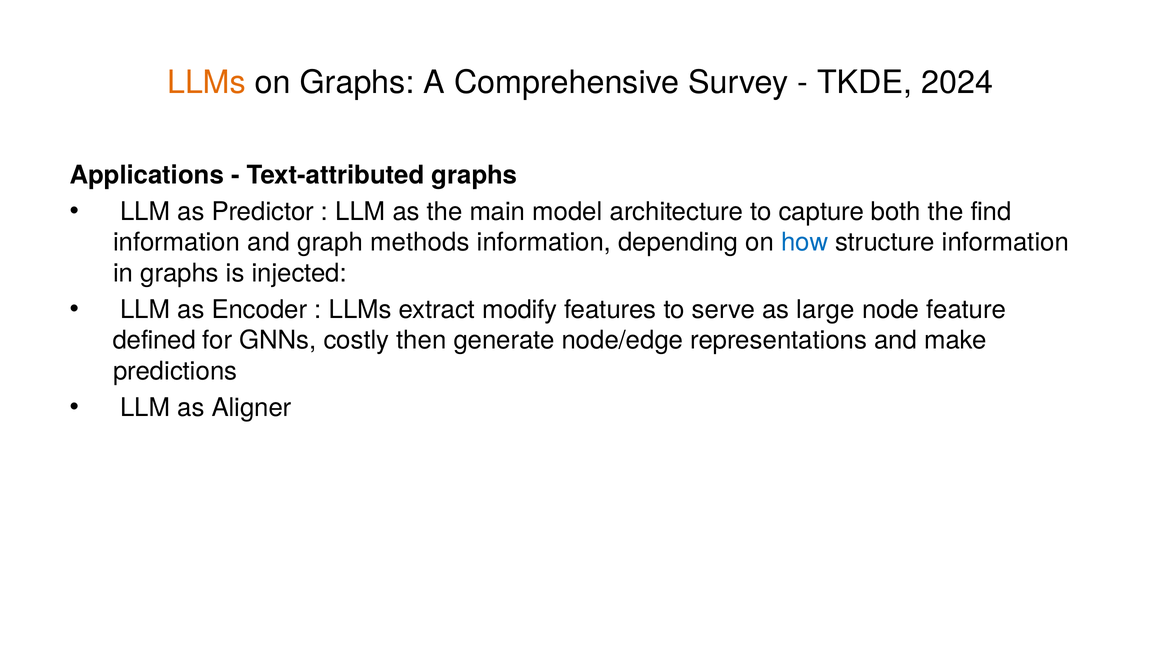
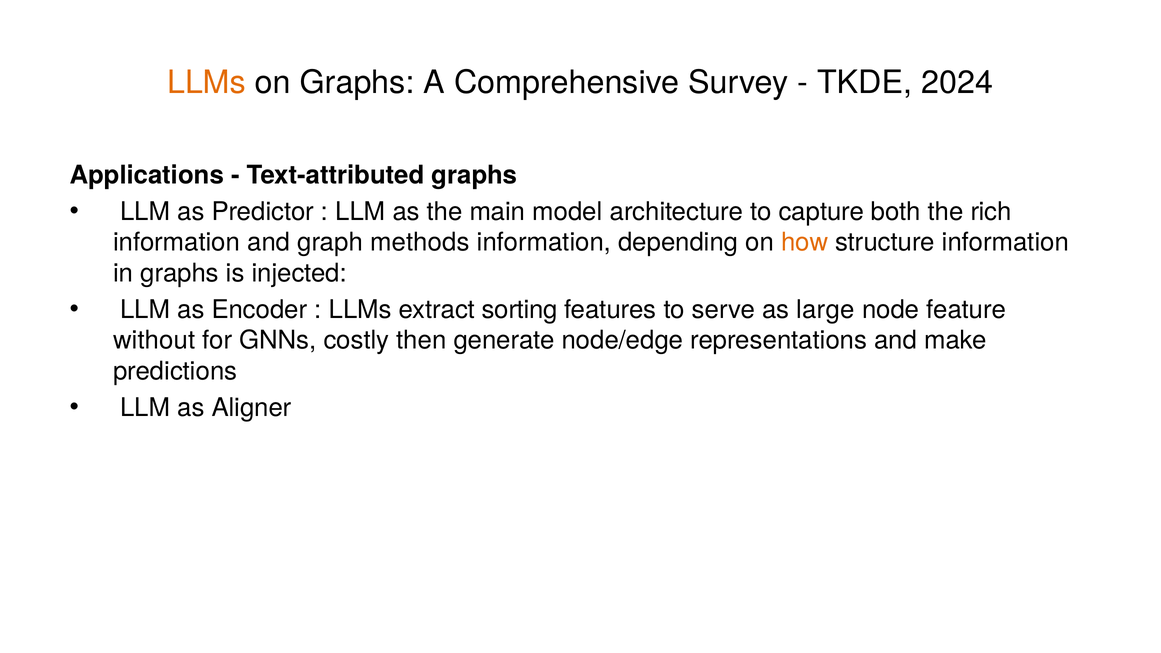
find: find -> rich (991, 212)
how colour: blue -> orange (805, 243)
modify: modify -> sorting (520, 310)
defined: defined -> without (154, 341)
